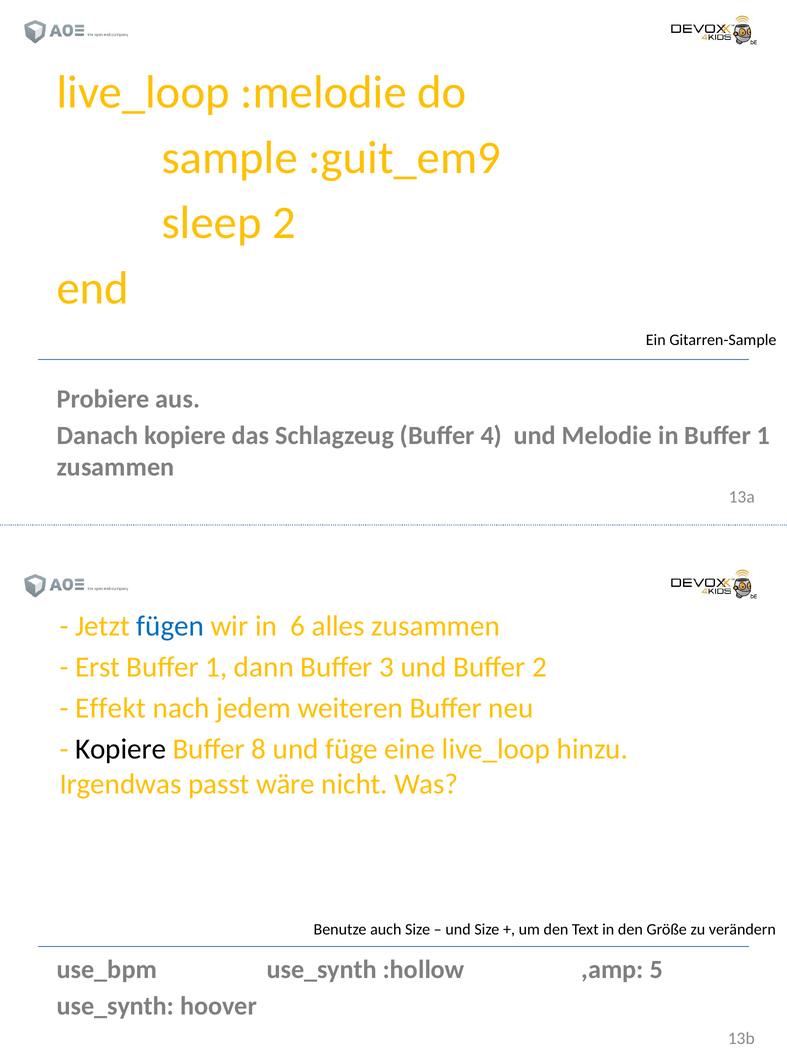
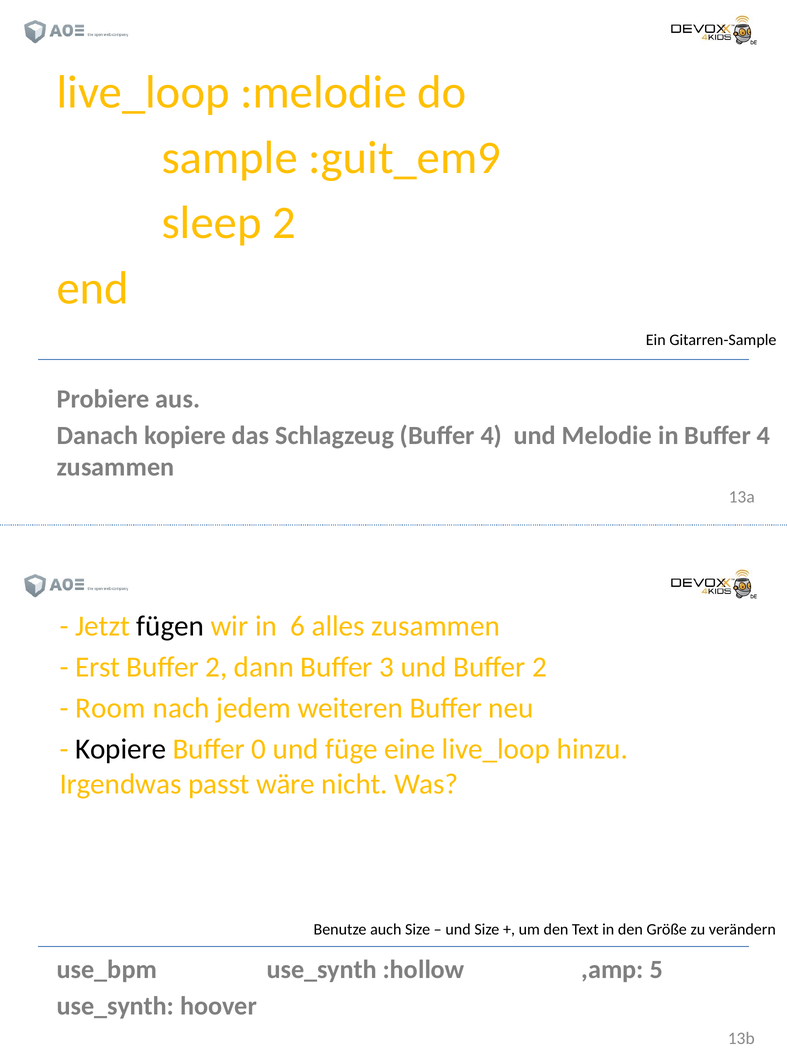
in Buffer 1: 1 -> 4 (764, 435)
fügen colour: blue -> black (170, 626)
Erst Buffer 1: 1 -> 2 (216, 667)
Effekt: Effekt -> Room (110, 708)
8: 8 -> 0 (259, 748)
